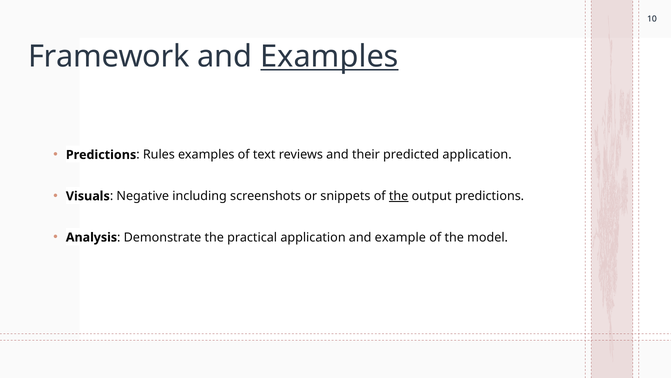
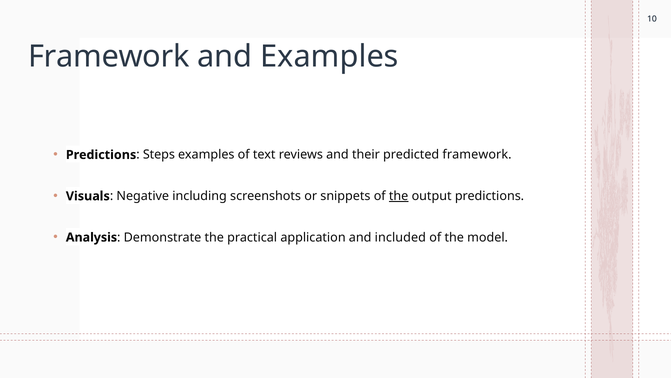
Examples underline: present -> none (329, 56)
Rules: Rules -> Steps (159, 155)
predicted application: application -> framework (477, 155)
example: example -> included (400, 237)
